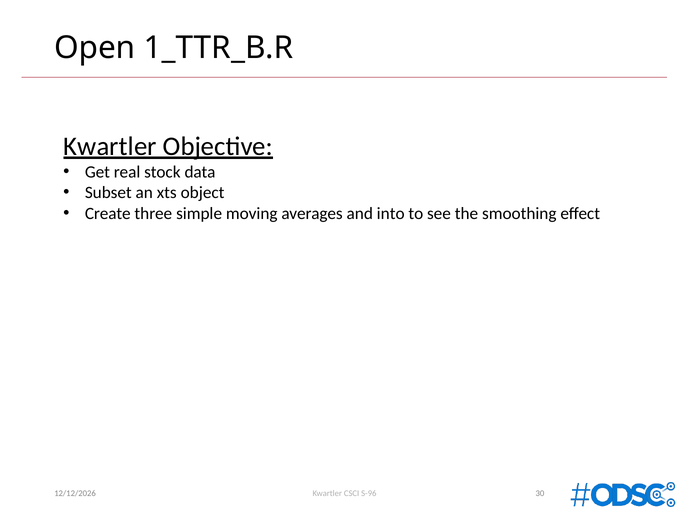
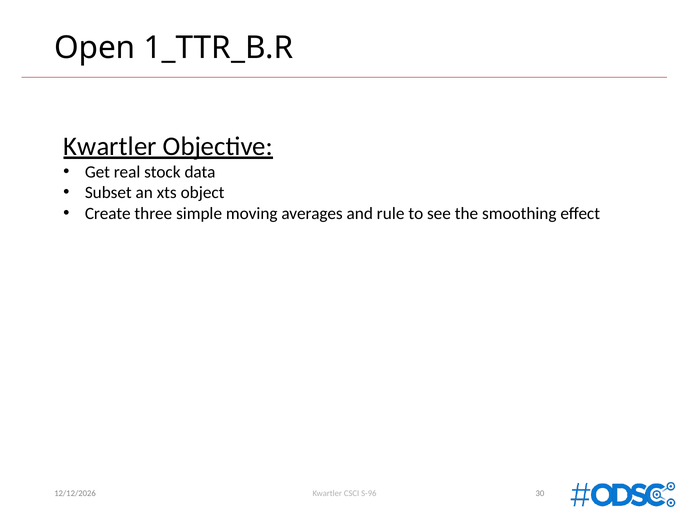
into: into -> rule (391, 213)
